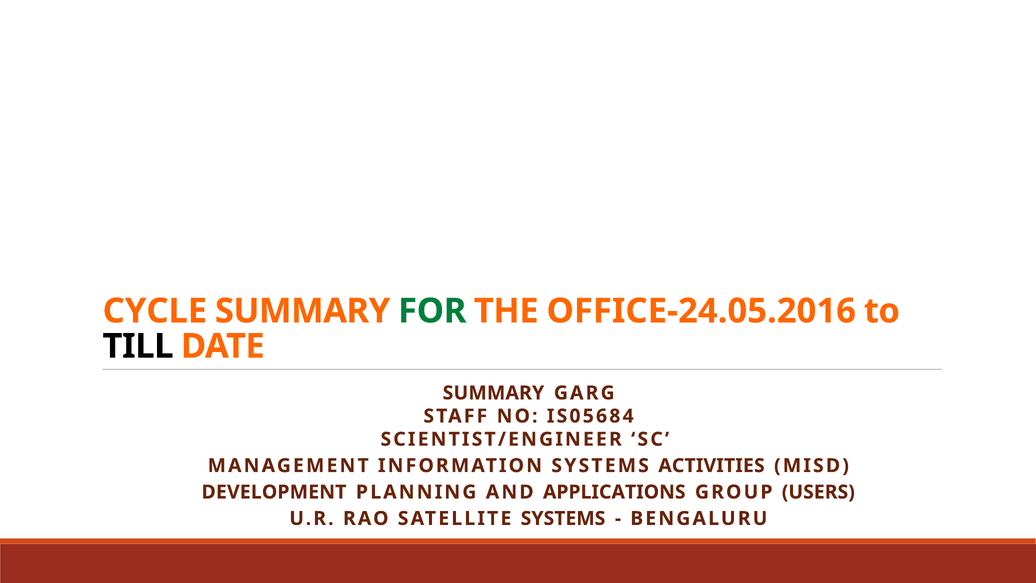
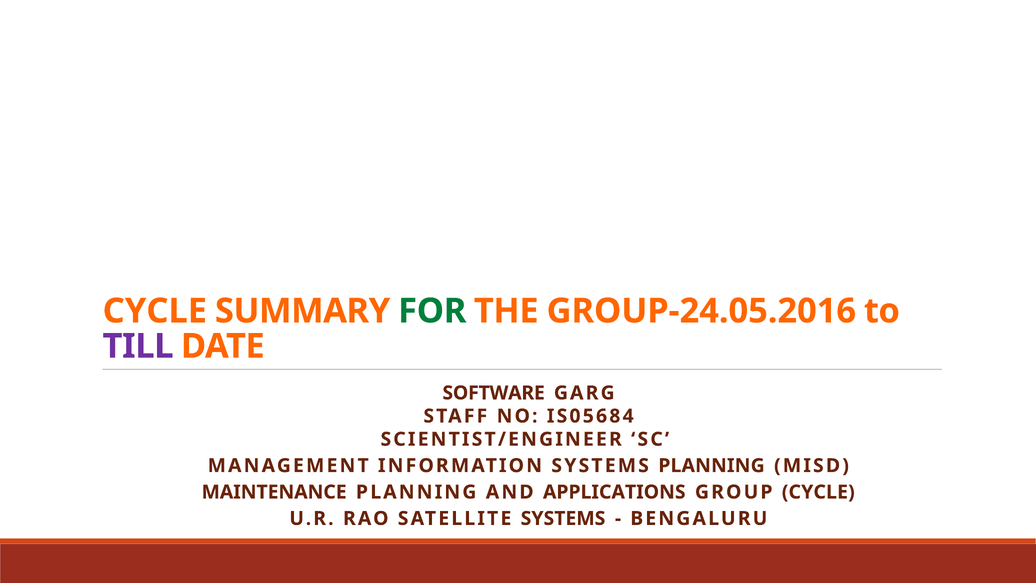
OFFICE-24.05.2016: OFFICE-24.05.2016 -> GROUP-24.05.2016 (701, 311)
TILL colour: black -> purple (138, 346)
SUMMARY: SUMMARY -> SOFTWARE (494, 393)
SYSTEMS ACTIVITIES: ACTIVITIES -> PLANNING (712, 466)
DEVELOPMENT: DEVELOPMENT -> MAINTENANCE (274, 492)
GROUP USERS: USERS -> CYCLE (818, 492)
